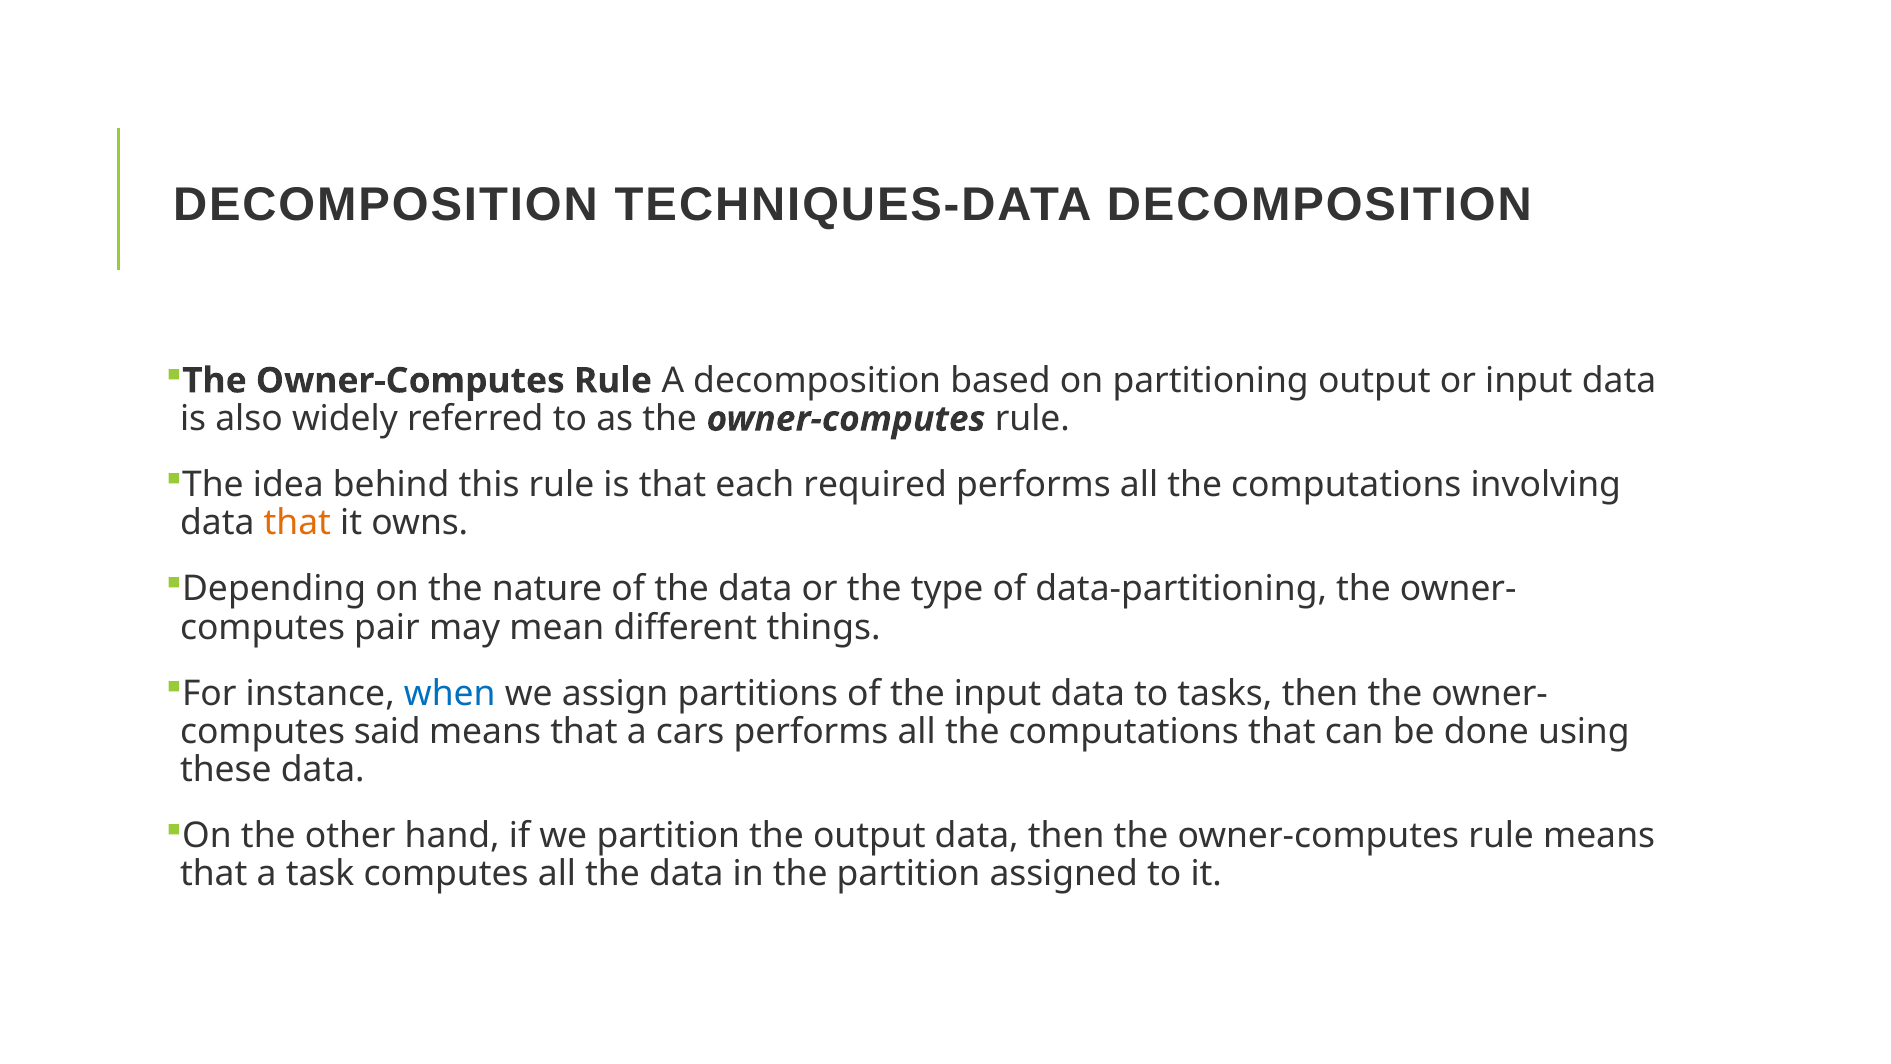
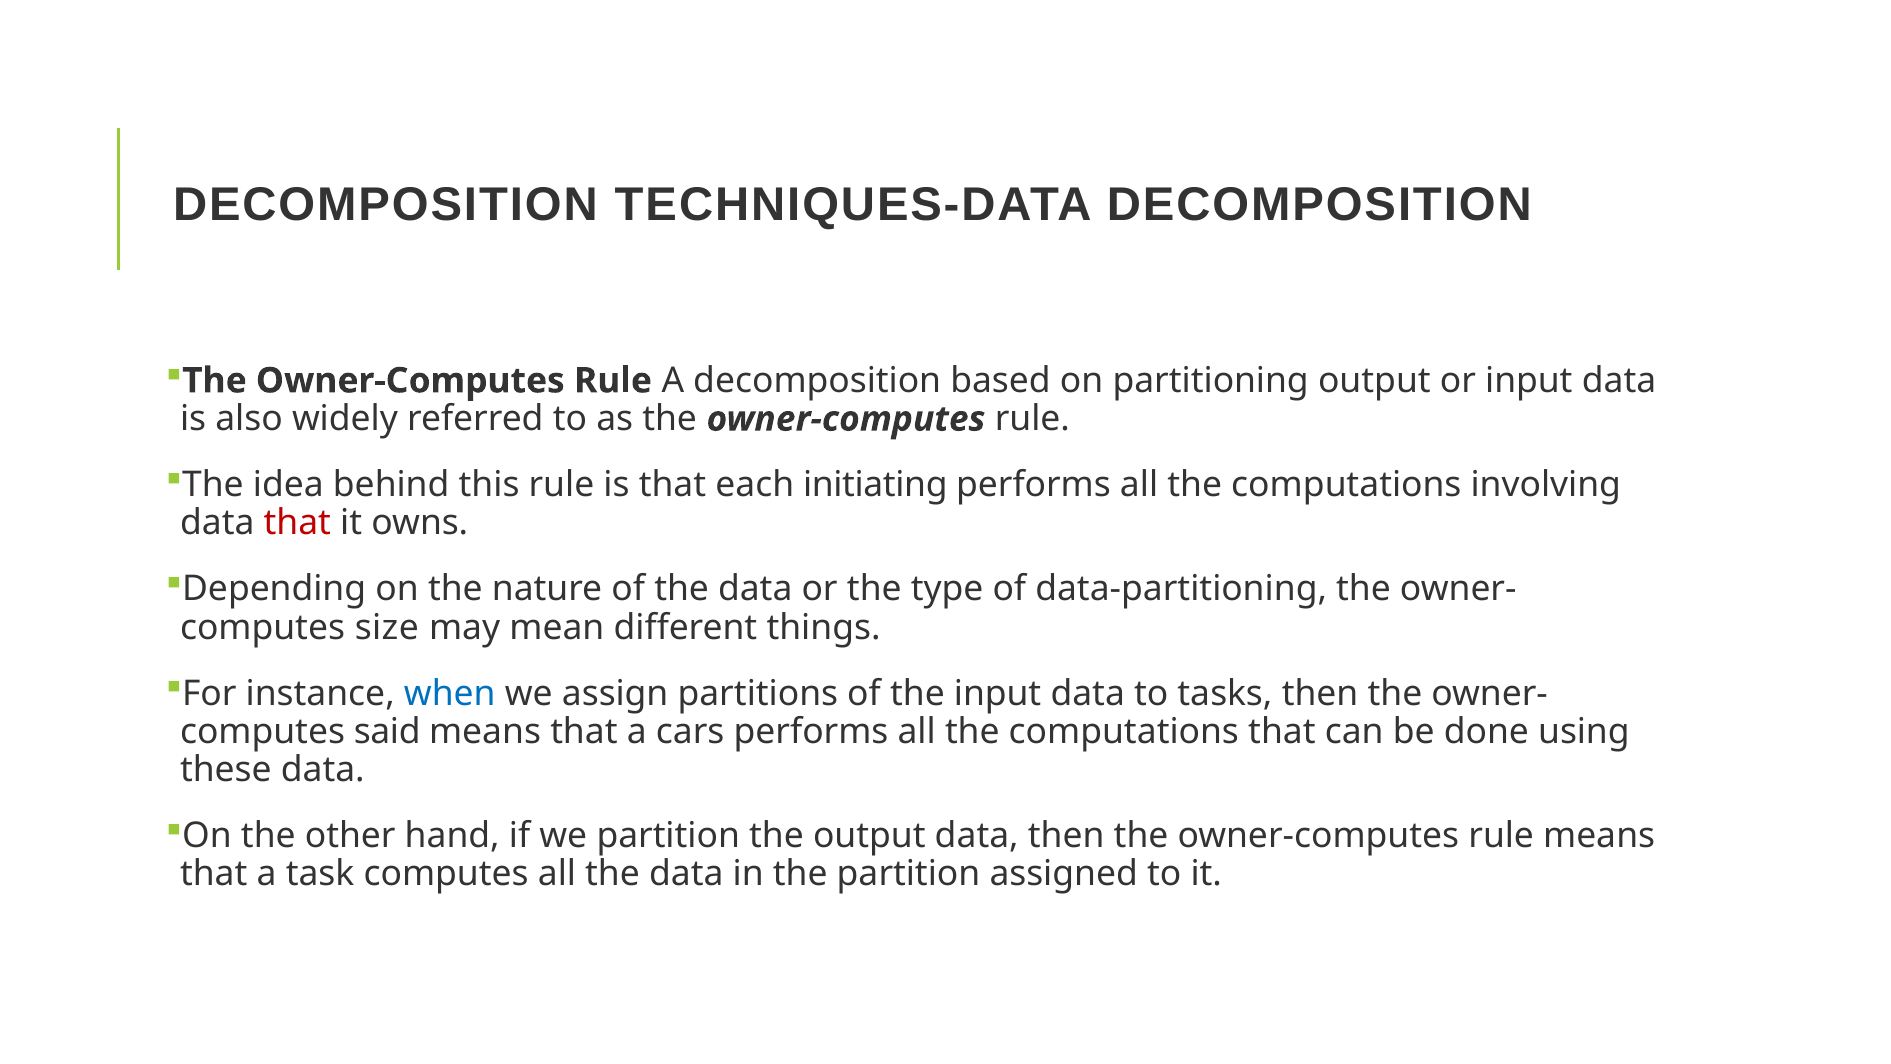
required: required -> initiating (875, 485)
that colour: orange -> red (297, 523)
pair: pair -> size (387, 627)
